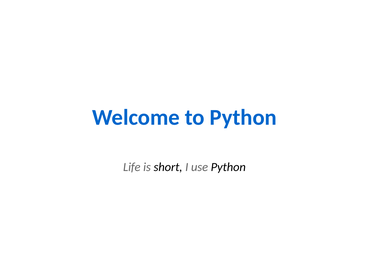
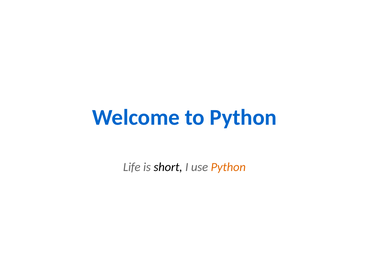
Python colour: black -> orange (228, 167)
